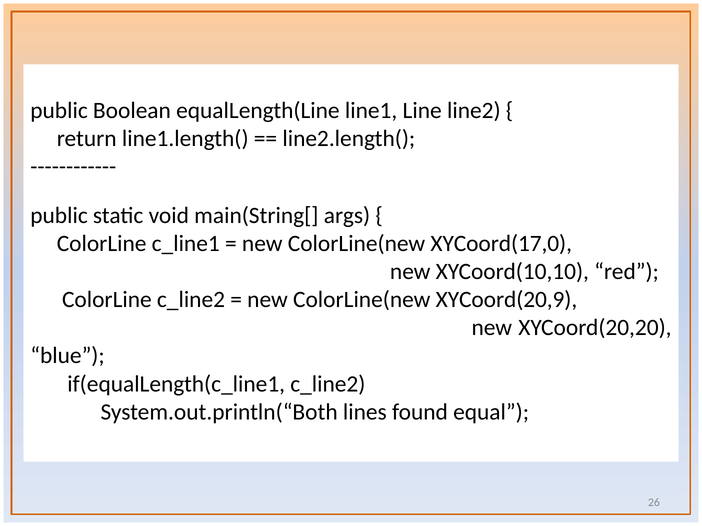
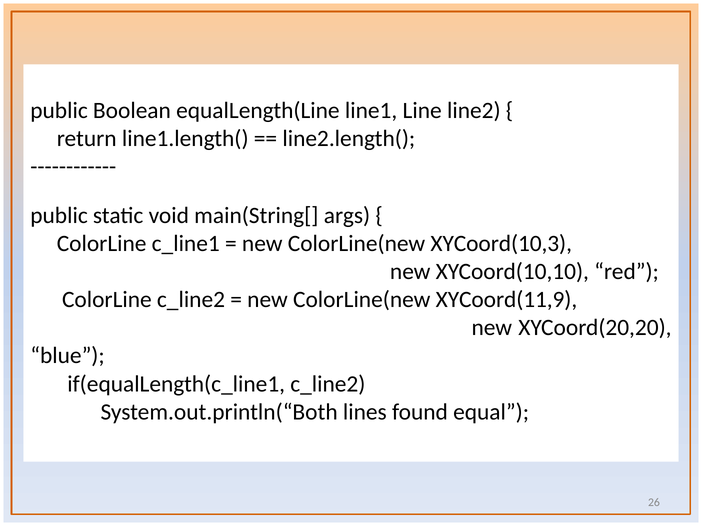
XYCoord(17,0: XYCoord(17,0 -> XYCoord(10,3 (501, 244)
XYCoord(20,9: XYCoord(20,9 -> XYCoord(11,9 (506, 300)
